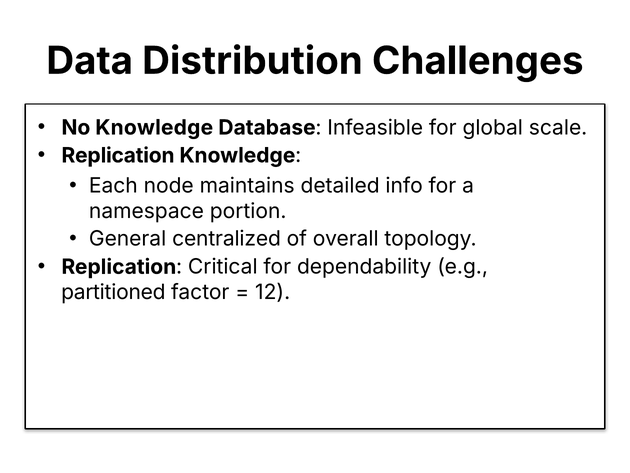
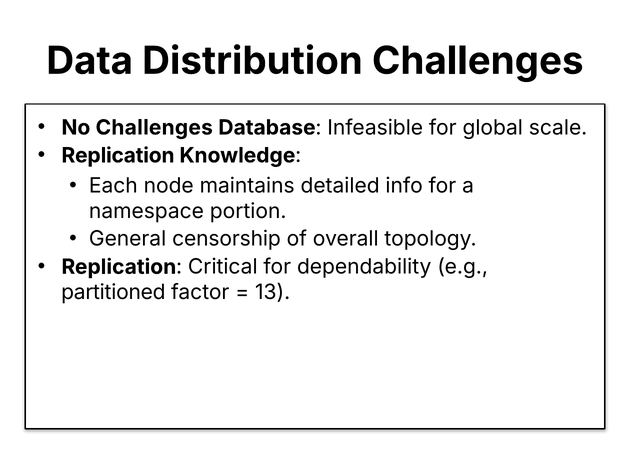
No Knowledge: Knowledge -> Challenges (154, 127)
centralized: centralized -> censorship (226, 239)
12: 12 -> 13 (273, 292)
